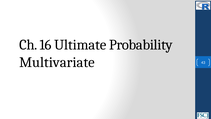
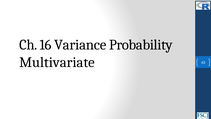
Ultimate: Ultimate -> Variance (80, 45)
